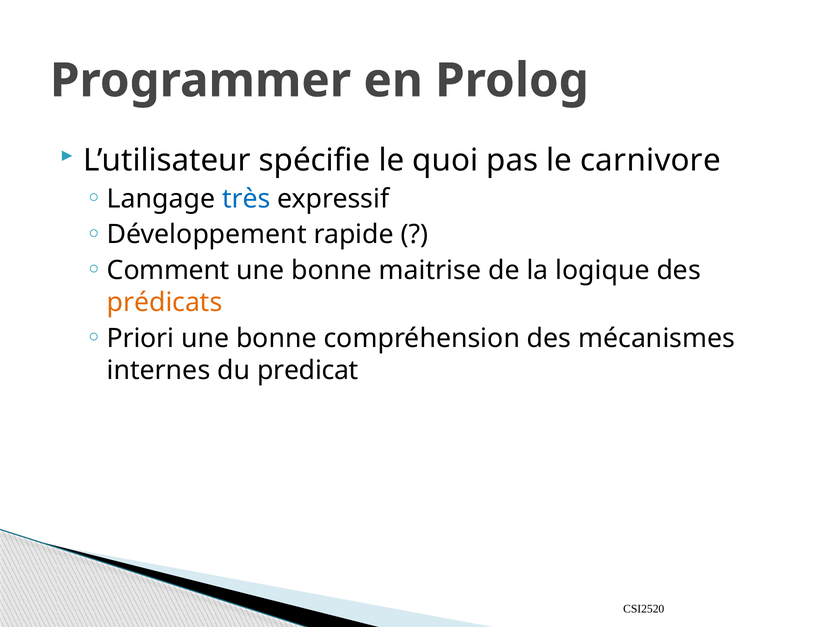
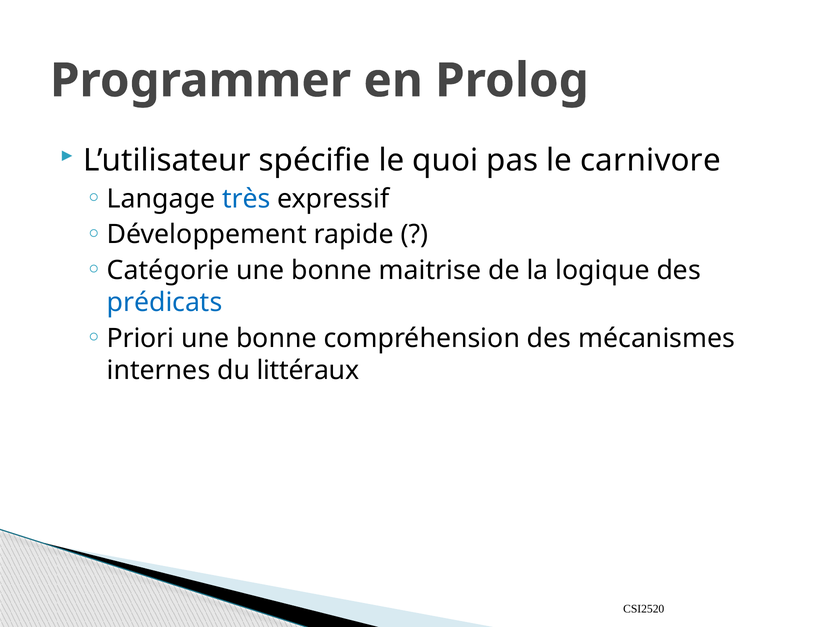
Comment: Comment -> Catégorie (168, 270)
prédicats colour: orange -> blue (165, 302)
predicat: predicat -> littéraux (308, 370)
